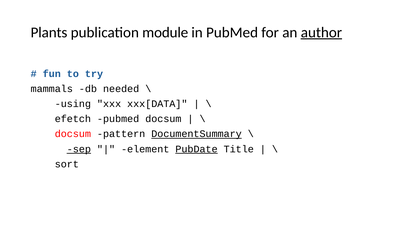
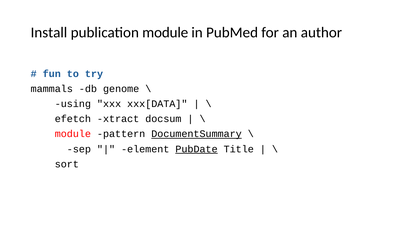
Plants: Plants -> Install (49, 32)
author underline: present -> none (321, 32)
needed: needed -> genome (121, 89)
efetch pubmed: pubmed -> xtract (118, 119)
docsum: docsum -> module (73, 134)
sep underline: present -> none (79, 149)
